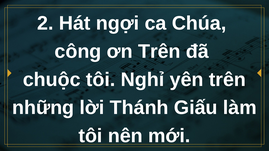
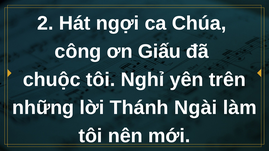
ơn Trên: Trên -> Giấu (159, 51)
Giấu: Giấu -> Ngài (196, 108)
